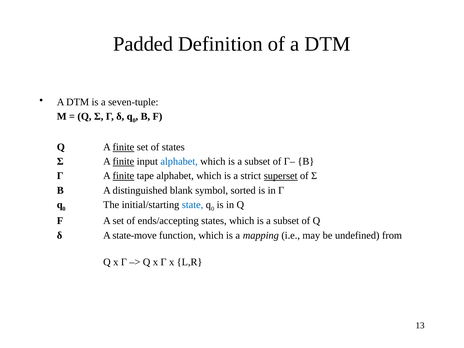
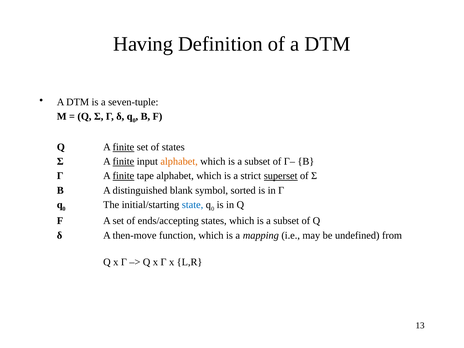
Padded: Padded -> Having (143, 44)
alphabet colour: blue -> orange (179, 161)
state-move: state-move -> then-move (135, 235)
